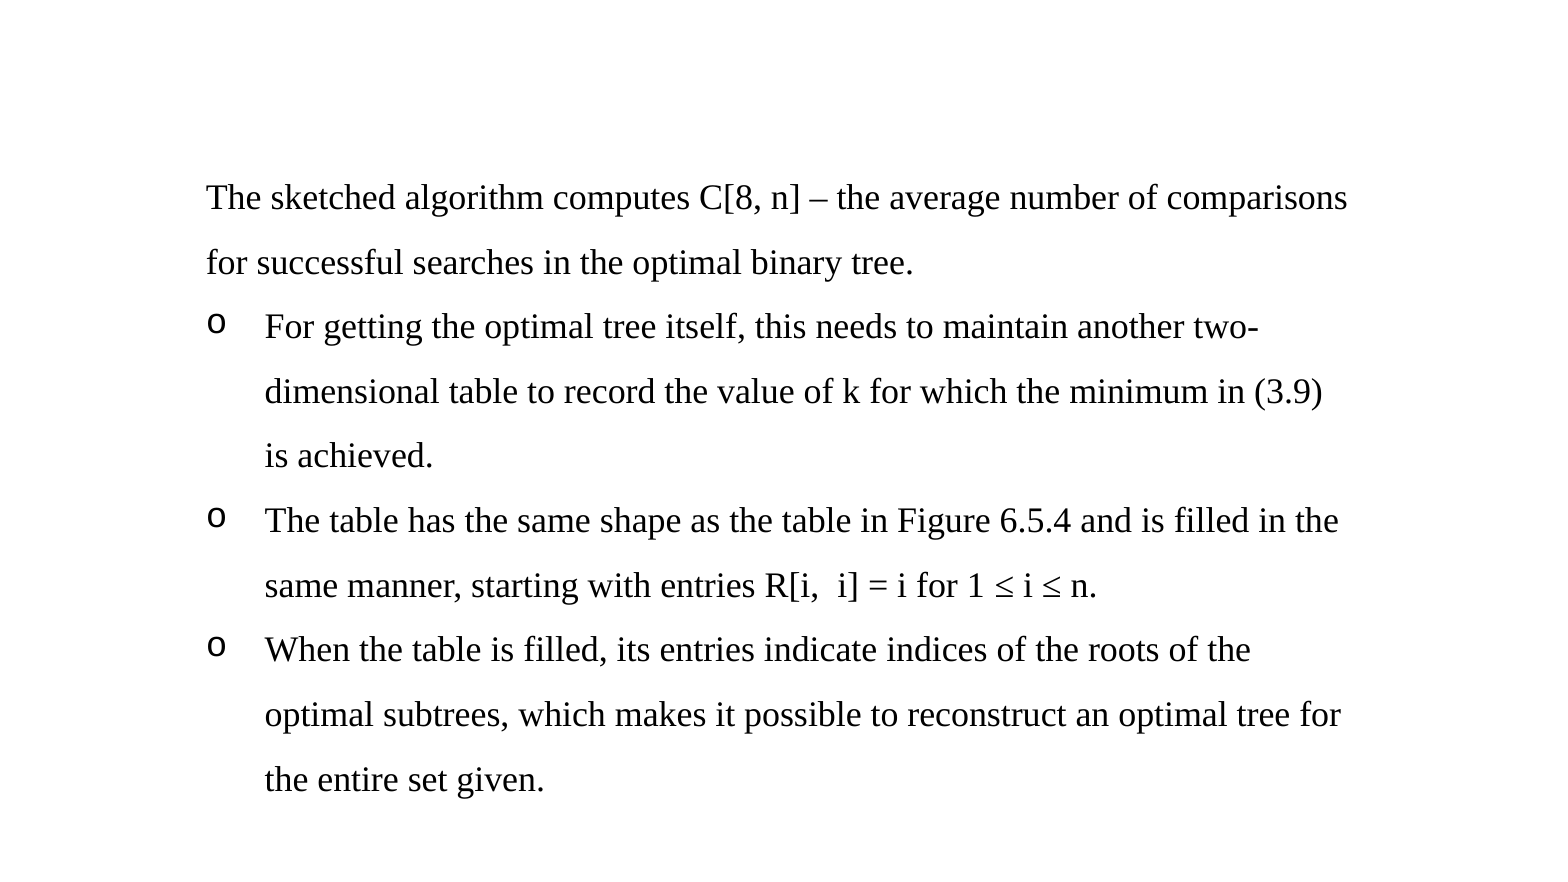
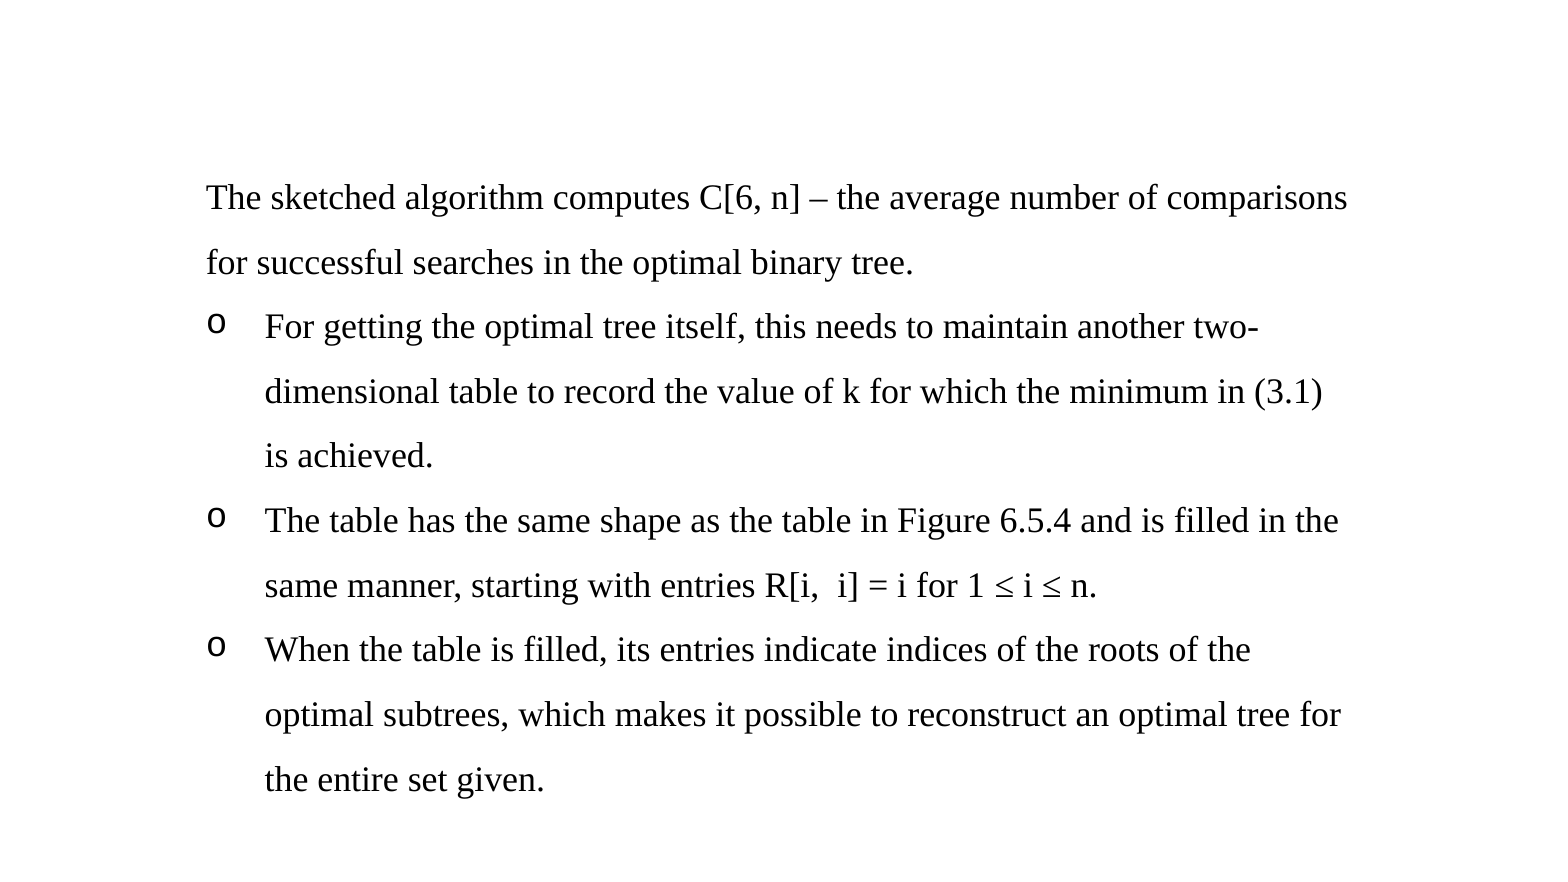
C[8: C[8 -> C[6 (731, 198)
3.9: 3.9 -> 3.1 (1289, 391)
